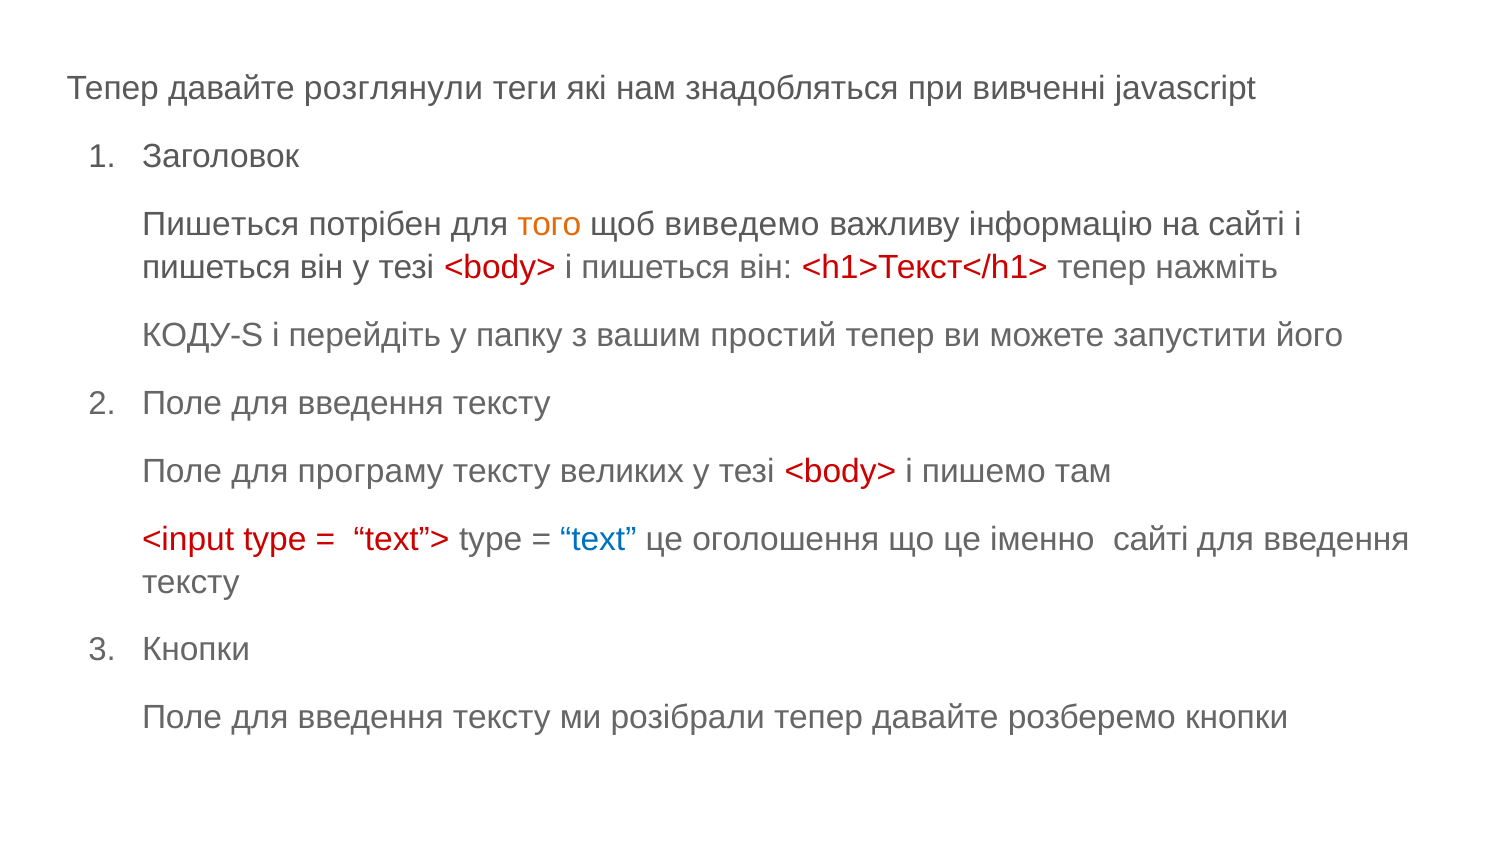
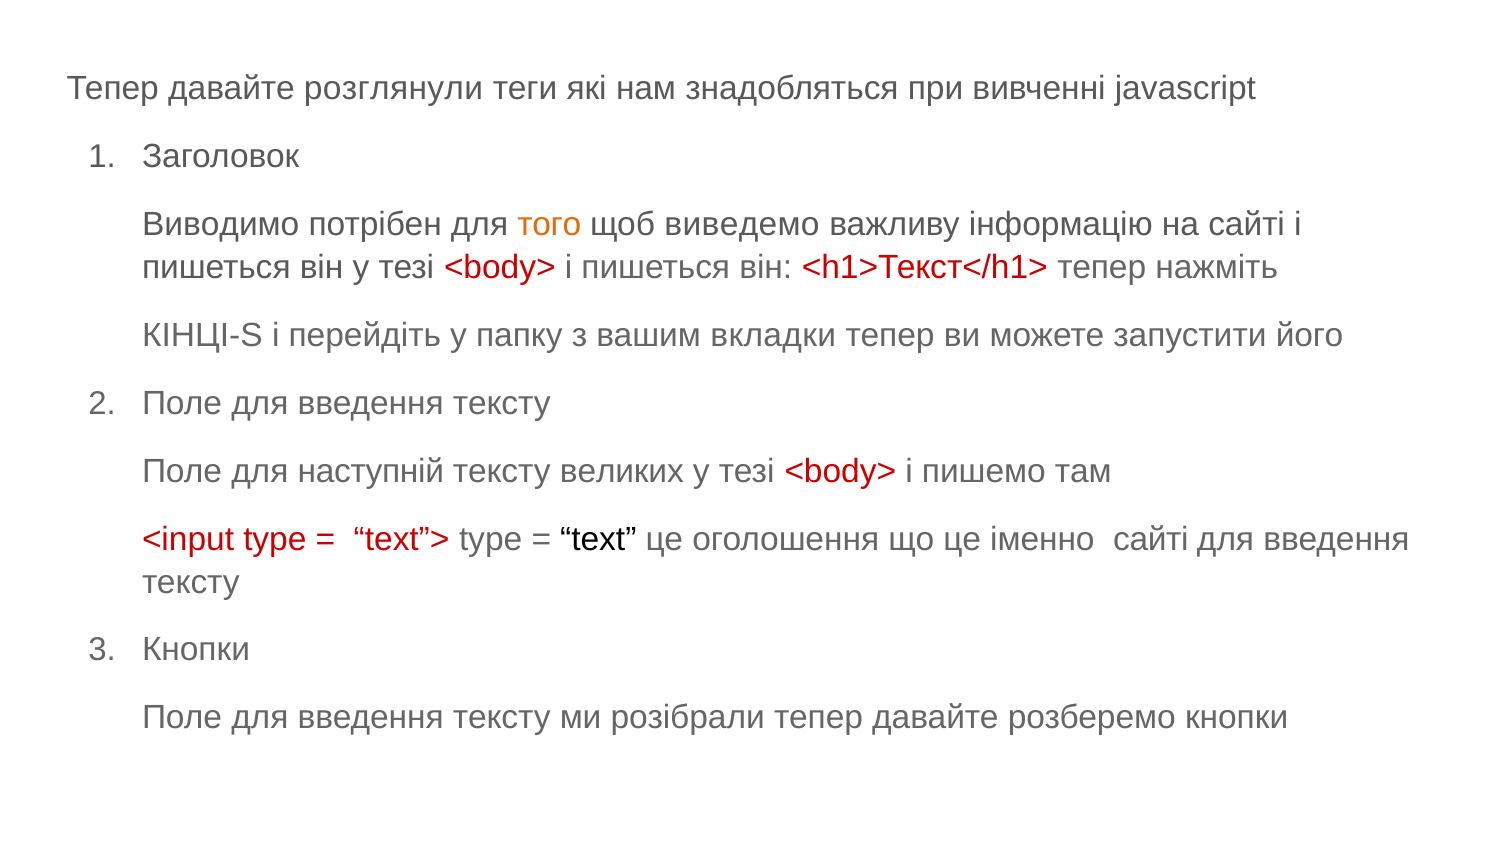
Пишеться: Пишеться -> Виводимо (221, 224)
КОДУ-S: КОДУ-S -> КІНЦІ-S (202, 335)
простий: простий -> вкладки (773, 335)
програму: програму -> наступній (371, 471)
text colour: blue -> black (598, 539)
